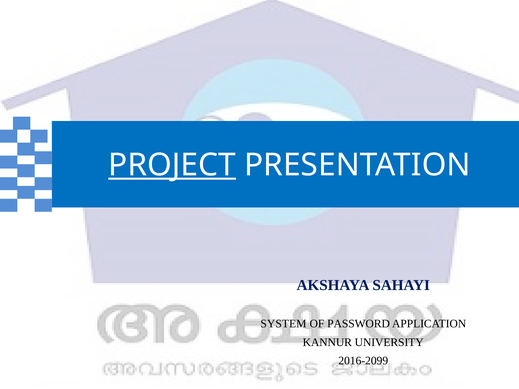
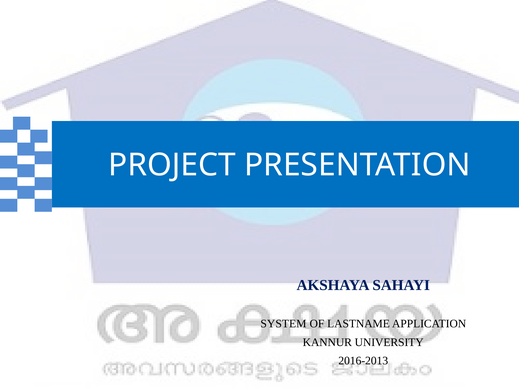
PROJECT underline: present -> none (172, 165)
PASSWORD: PASSWORD -> LASTNAME (359, 324)
2016-2099: 2016-2099 -> 2016-2013 (363, 361)
